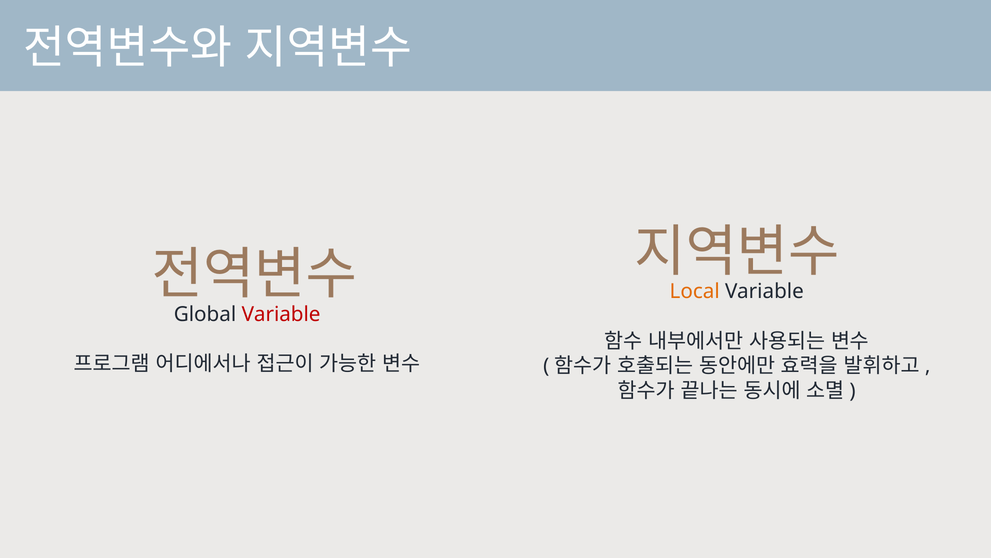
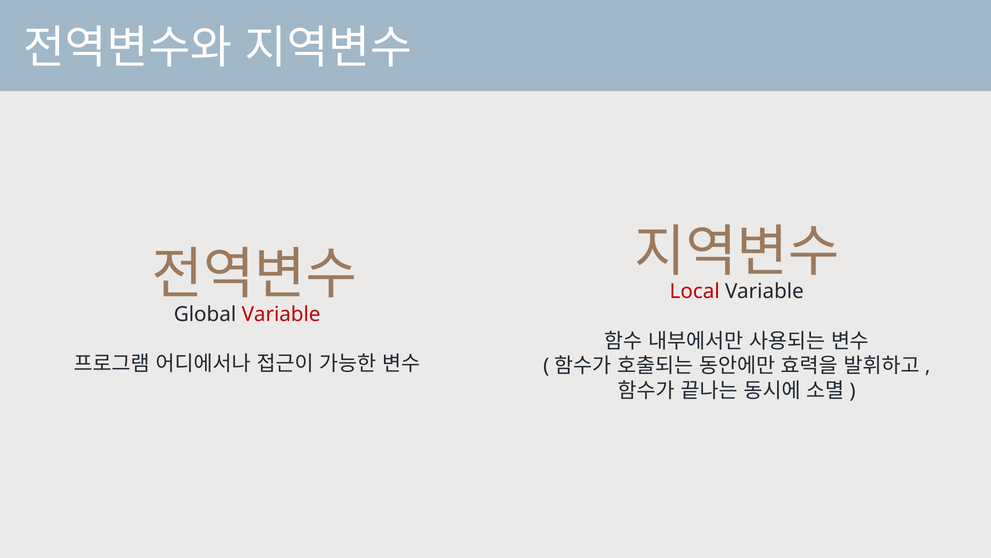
Local colour: orange -> red (695, 291)
